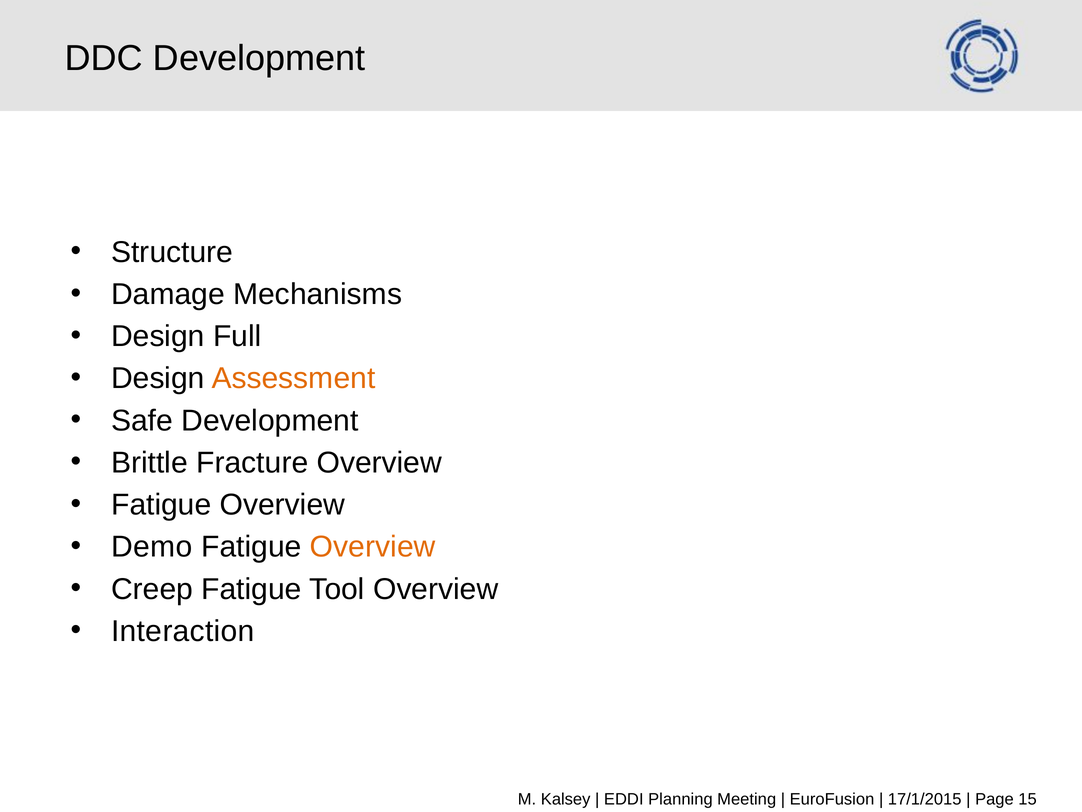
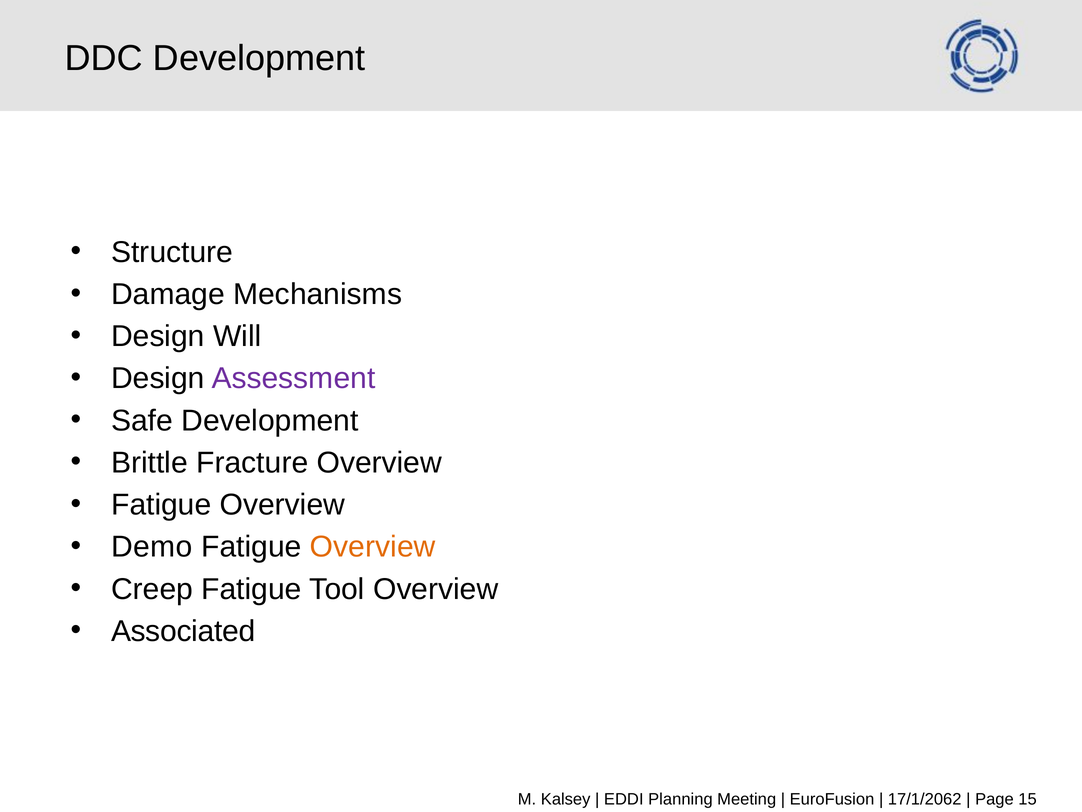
Full: Full -> Will (237, 336)
Assessment colour: orange -> purple (293, 378)
Interaction: Interaction -> Associated (183, 631)
17/1/2015: 17/1/2015 -> 17/1/2062 (925, 799)
